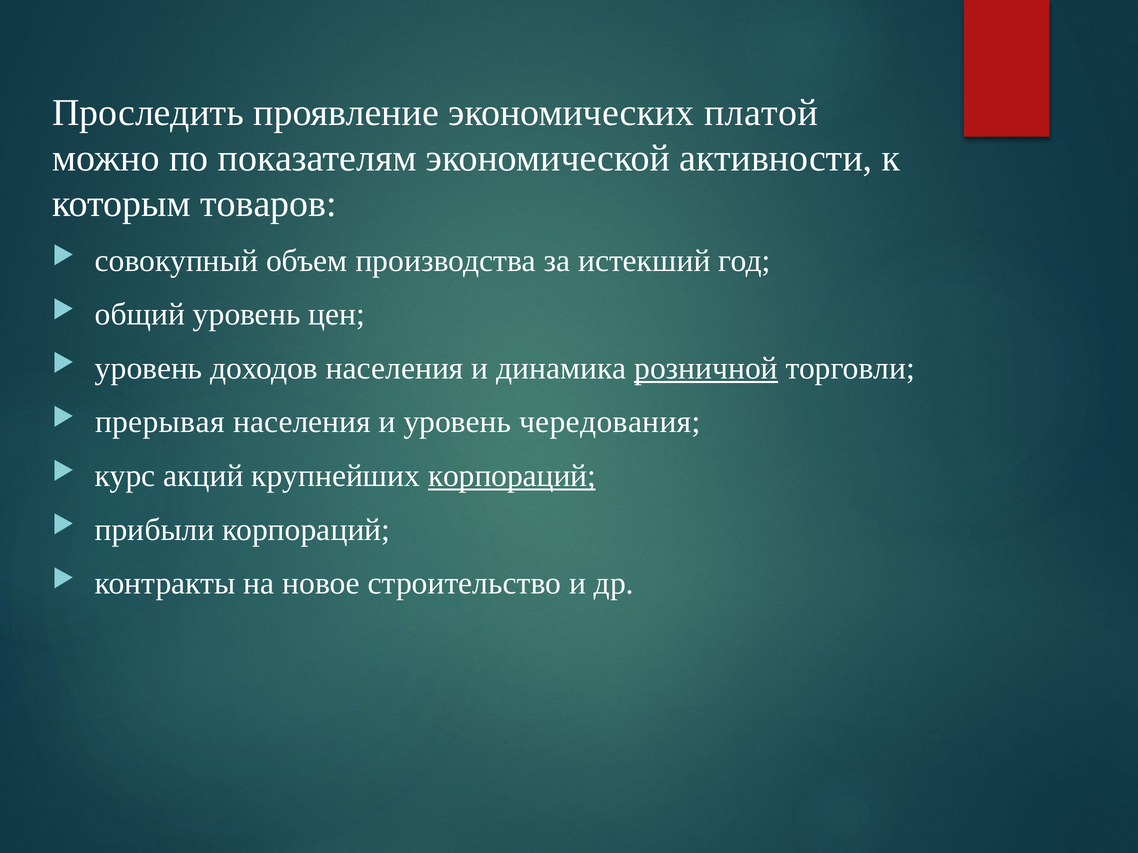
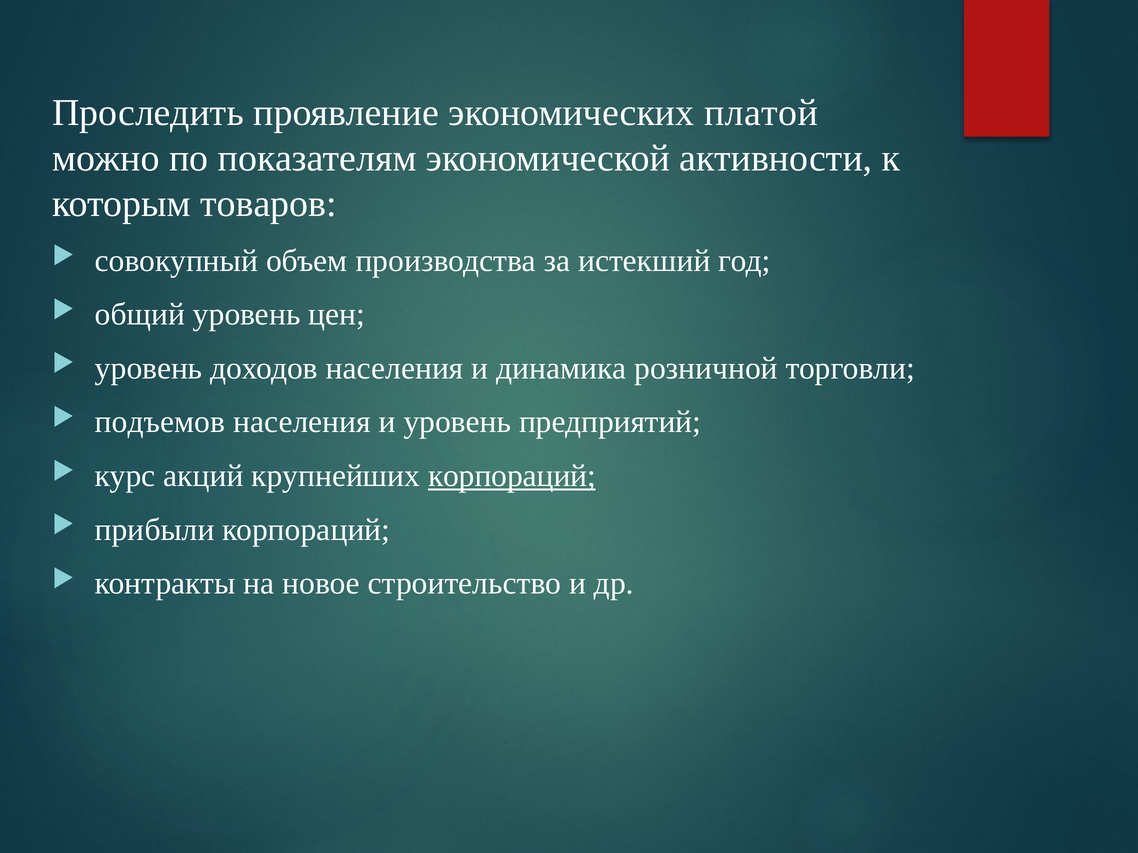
розничной underline: present -> none (706, 368)
прерывая: прерывая -> подъемов (160, 422)
чередования: чередования -> предприятий (610, 422)
